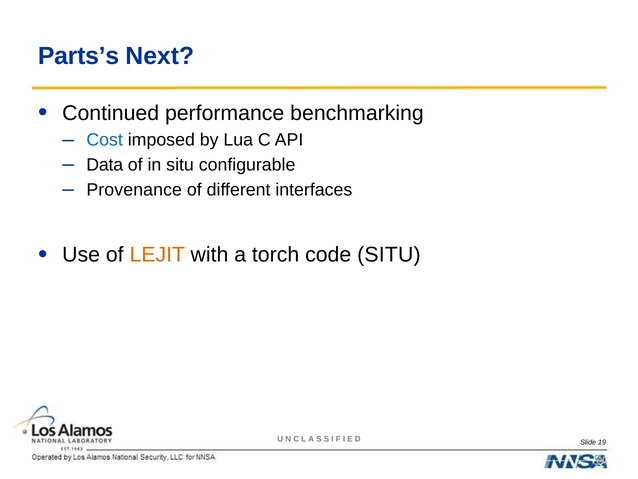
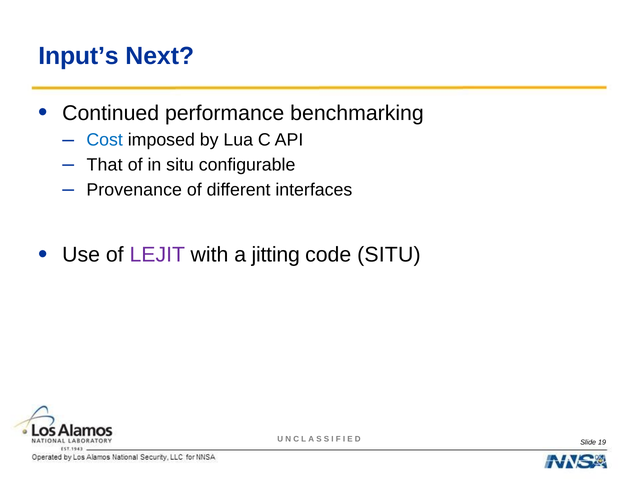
Parts’s: Parts’s -> Input’s (78, 56)
Data: Data -> That (105, 165)
LEJIT colour: orange -> purple (157, 255)
torch: torch -> jitting (276, 255)
